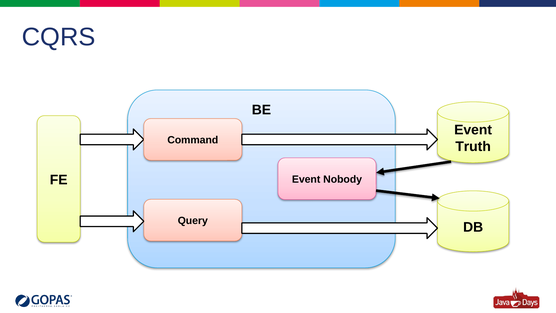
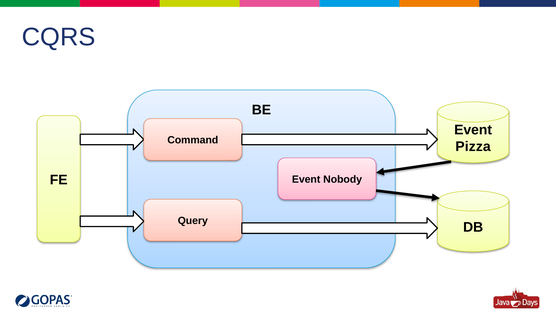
Truth: Truth -> Pizza (473, 147)
